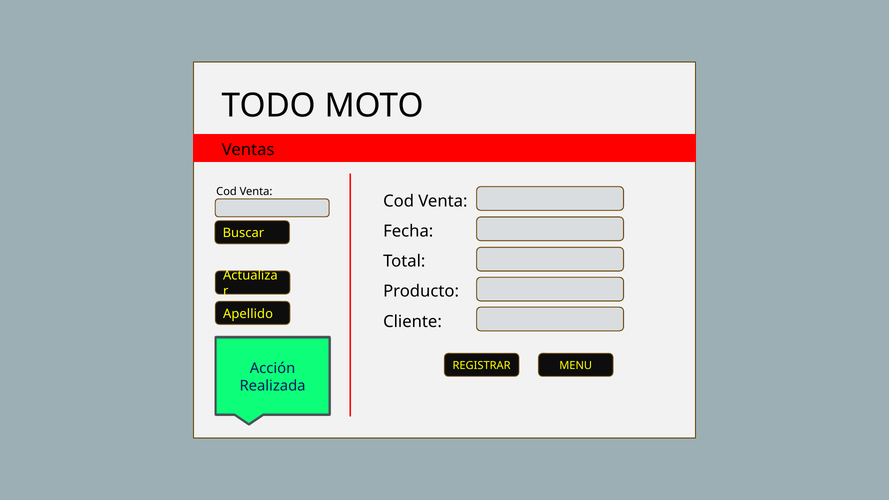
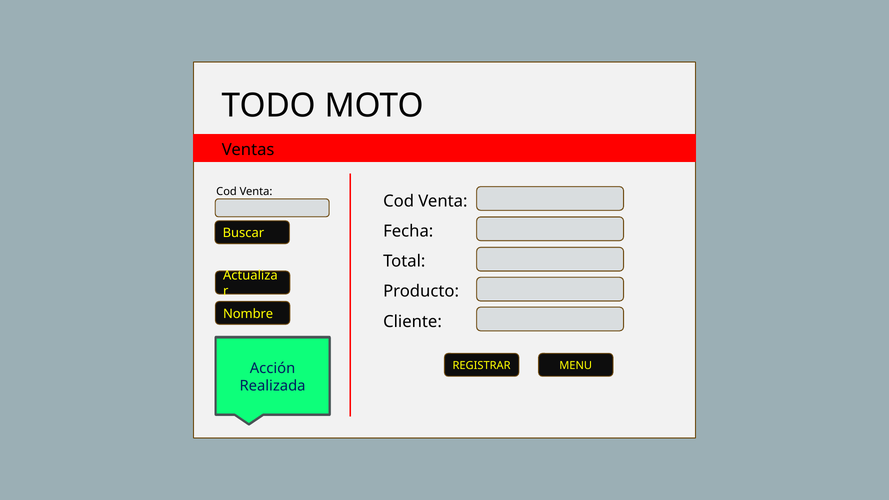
Apellido: Apellido -> Nombre (248, 314)
